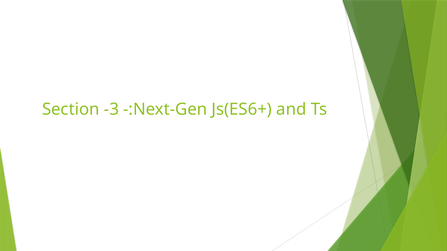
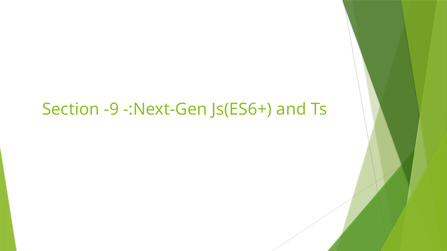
-3: -3 -> -9 (111, 110)
